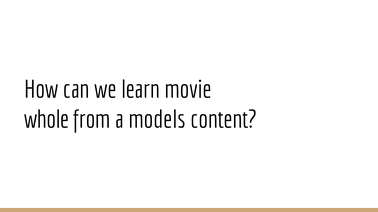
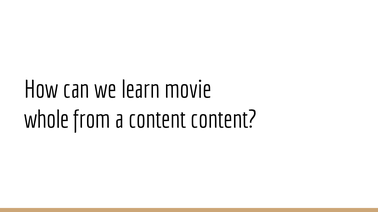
a models: models -> content (157, 120)
